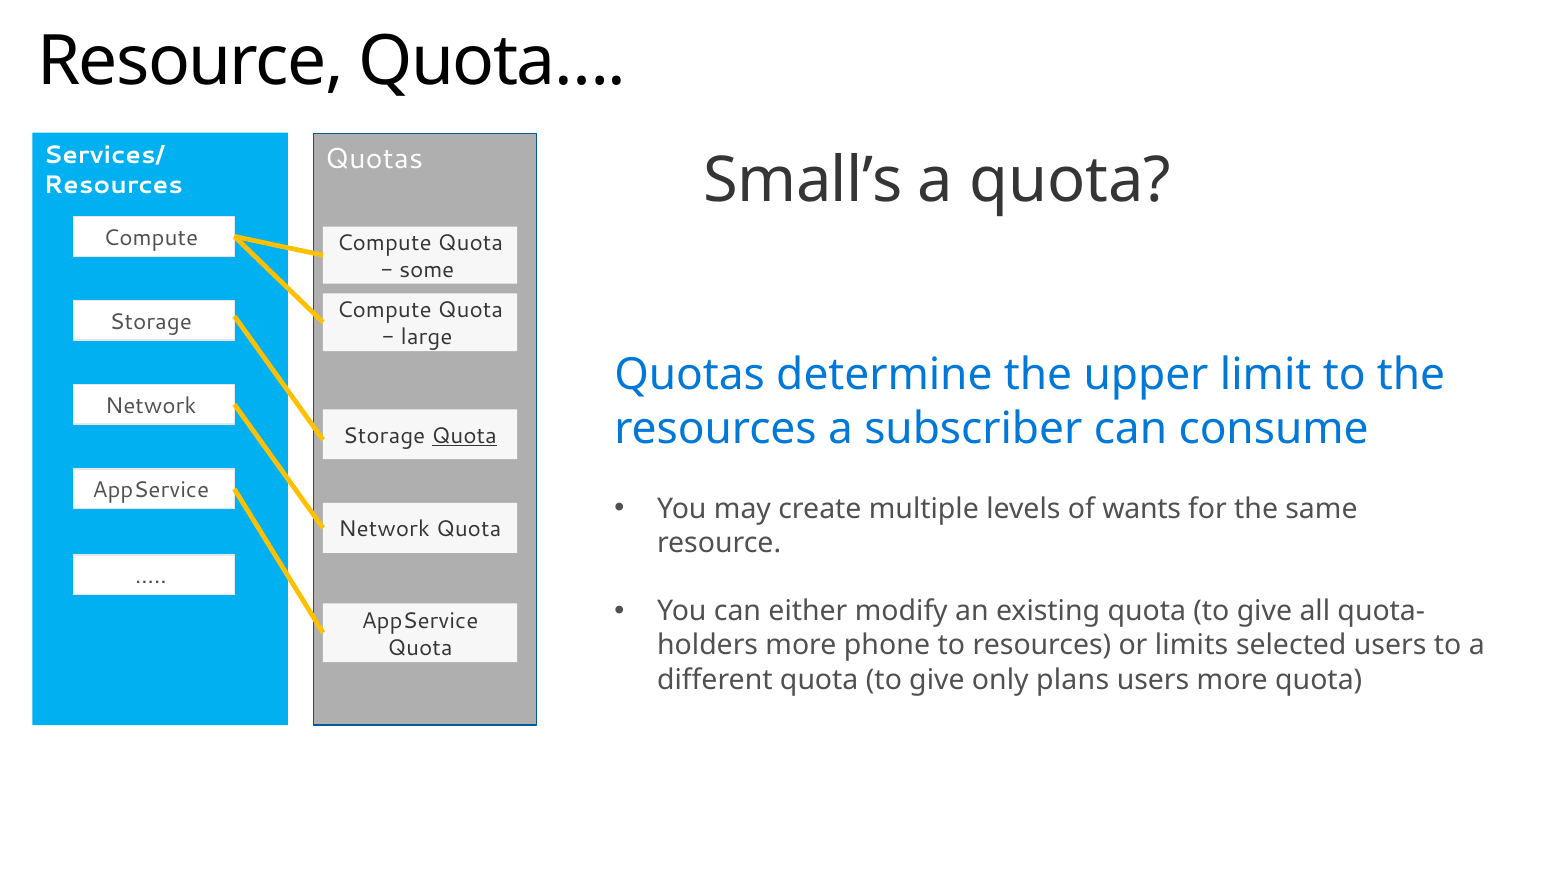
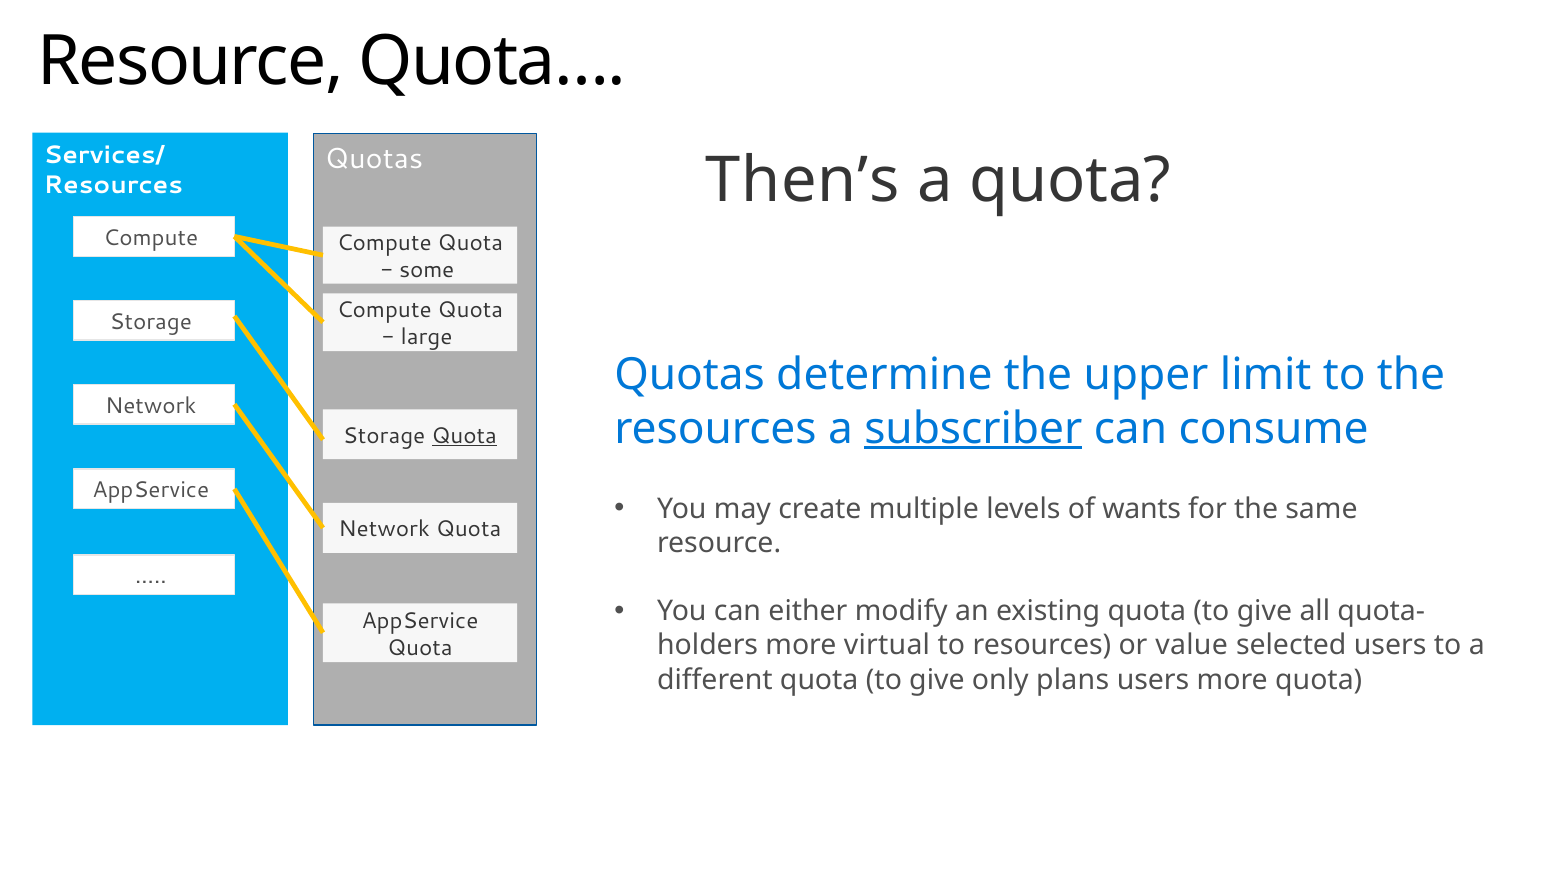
Small’s: Small’s -> Then’s (803, 181)
subscriber underline: none -> present (973, 428)
phone: phone -> virtual (887, 645)
limits: limits -> value (1192, 645)
